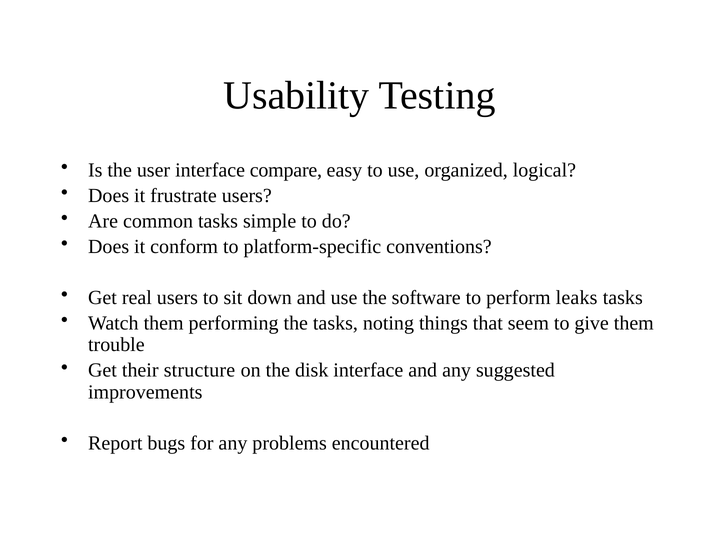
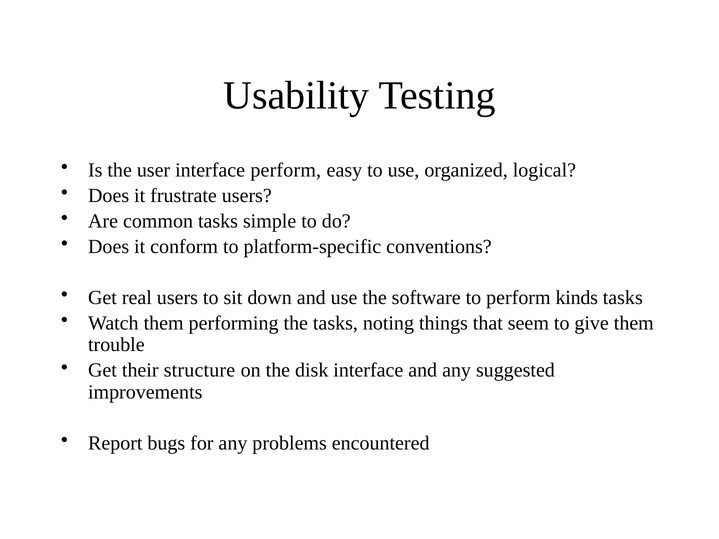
interface compare: compare -> perform (286, 170)
leaks: leaks -> kinds (577, 298)
